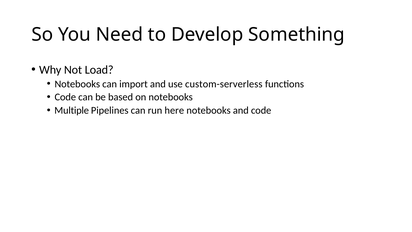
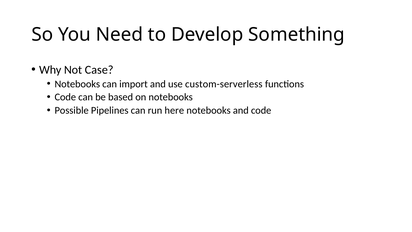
Load: Load -> Case (99, 70)
Multiple: Multiple -> Possible (72, 110)
